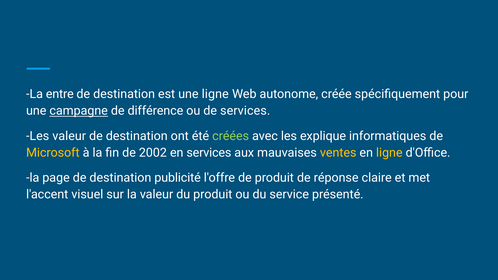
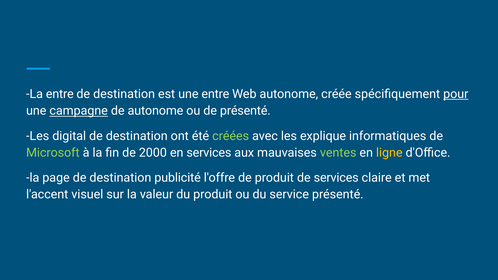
une ligne: ligne -> entre (215, 94)
pour underline: none -> present (456, 94)
de différence: différence -> autonome (155, 111)
de services: services -> présenté (245, 111)
Les valeur: valeur -> digital (69, 136)
Microsoft colour: yellow -> light green (53, 153)
2002: 2002 -> 2000 (153, 153)
ventes colour: yellow -> light green (338, 153)
de réponse: réponse -> services (336, 178)
